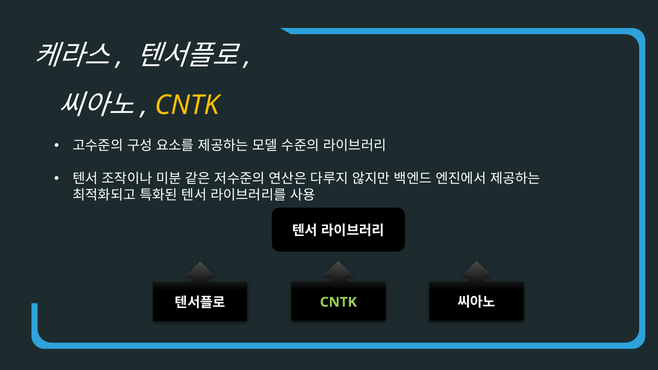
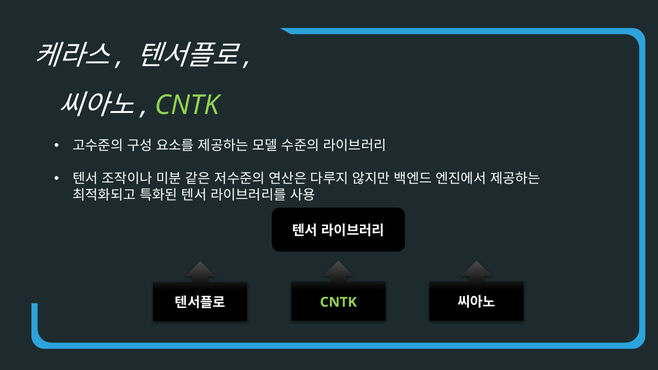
CNTK colour: yellow -> light green (187, 105)
